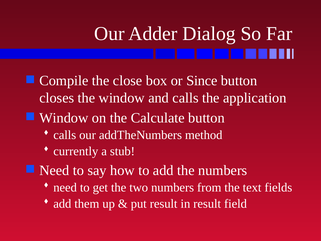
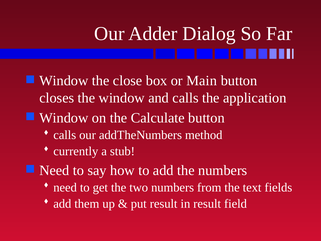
Compile: Compile -> Window (64, 81)
Since: Since -> Main (202, 81)
